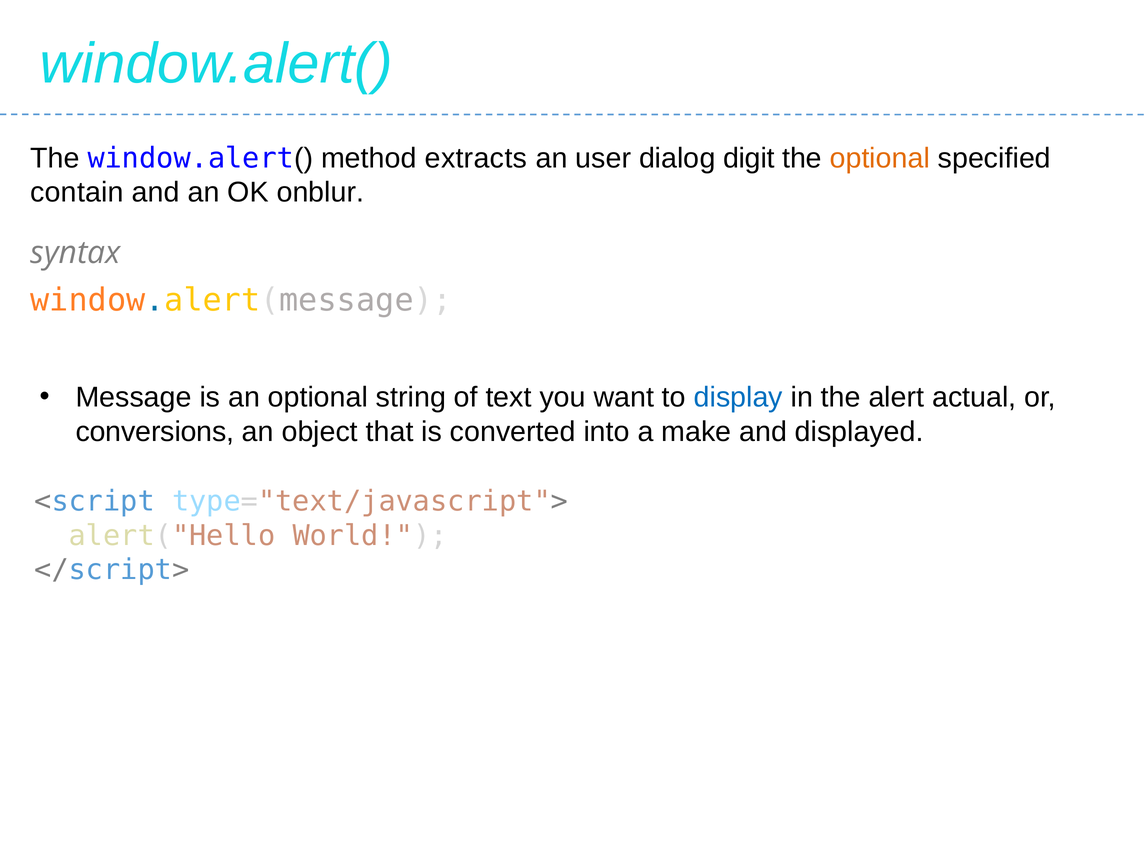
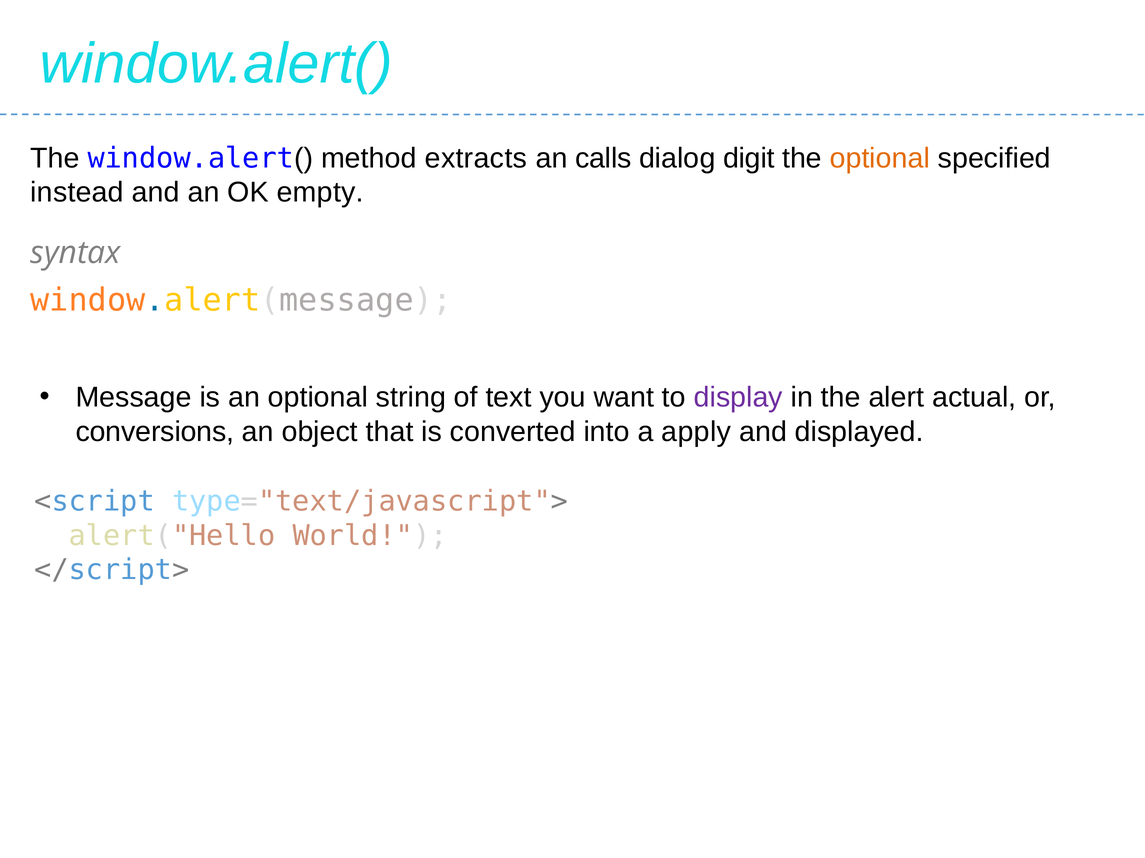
user: user -> calls (603, 158)
contain: contain -> instead (77, 193)
onblur: onblur -> empty (320, 193)
display colour: blue -> purple (738, 398)
make: make -> apply (696, 432)
